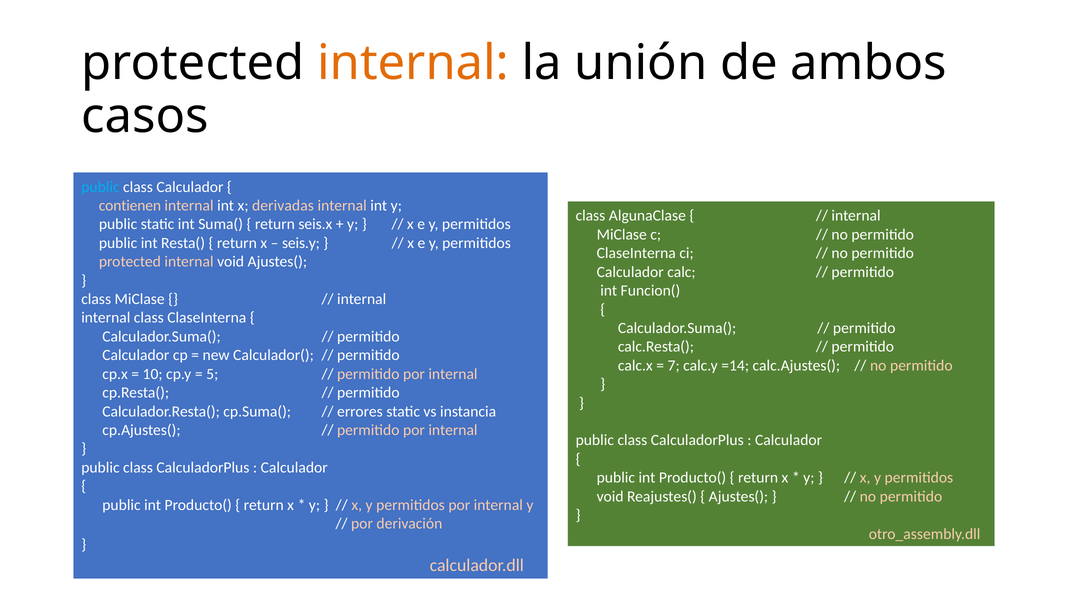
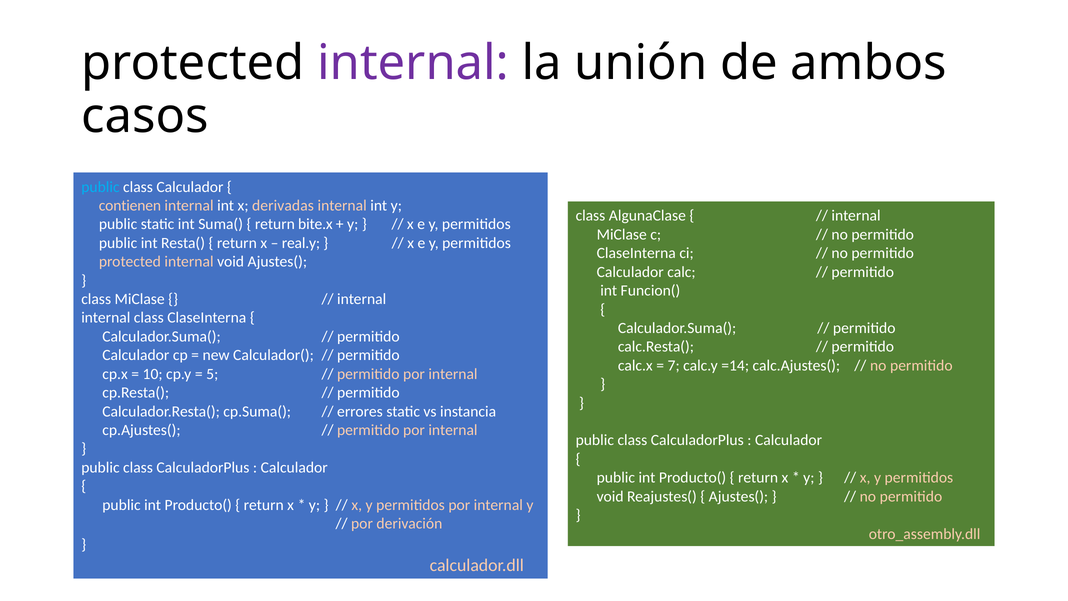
internal colour: orange -> purple (413, 63)
seis.x: seis.x -> bite.x (315, 224)
seis.y: seis.y -> real.y (301, 243)
